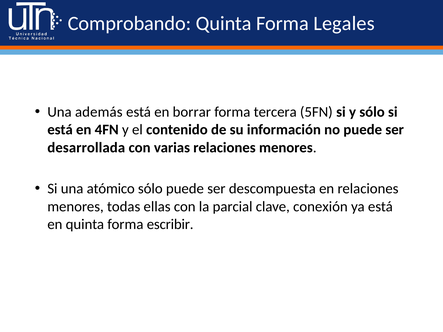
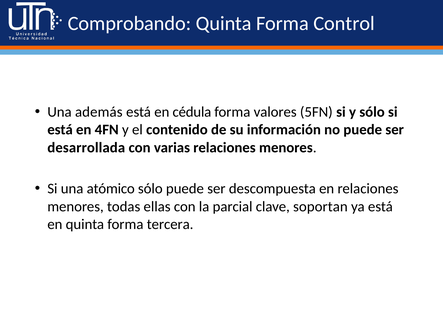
Legales: Legales -> Control (344, 23)
borrar: borrar -> cédula (192, 112)
tercera: tercera -> valores (275, 112)
conexión: conexión -> soportan (320, 207)
escribir: escribir -> tercera (170, 224)
